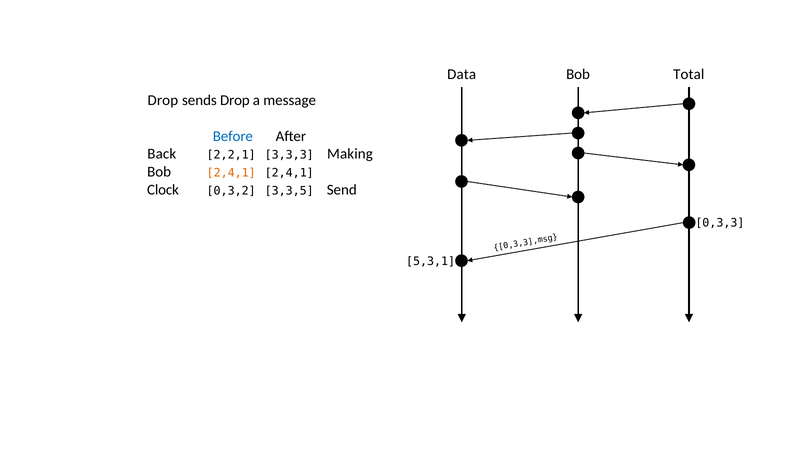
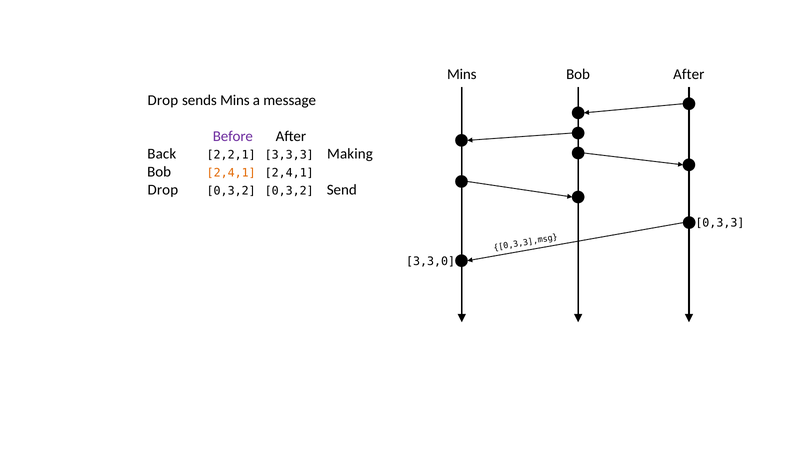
Data: Data -> Mins (462, 74)
Bob Total: Total -> After (689, 74)
sends Drop: Drop -> Mins (235, 100)
Before colour: blue -> purple (233, 136)
Clock: Clock -> Drop (163, 190)
0,3,2 3,3,5: 3,3,5 -> 0,3,2 (289, 191)
5,3,1: 5,3,1 -> 3,3,0 (431, 261)
